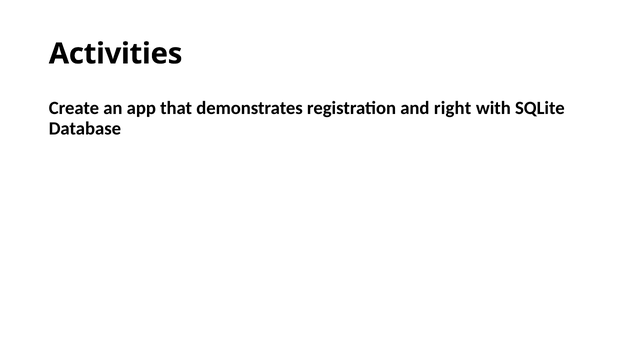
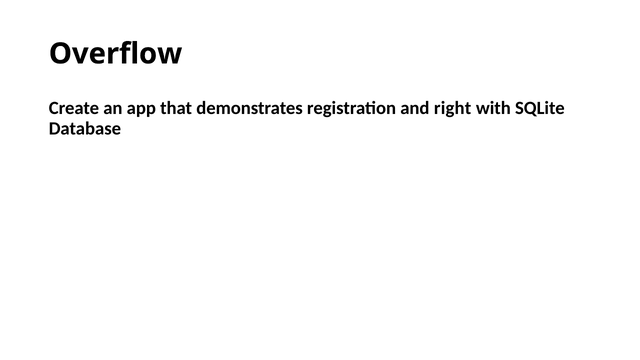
Activities: Activities -> Overflow (116, 54)
